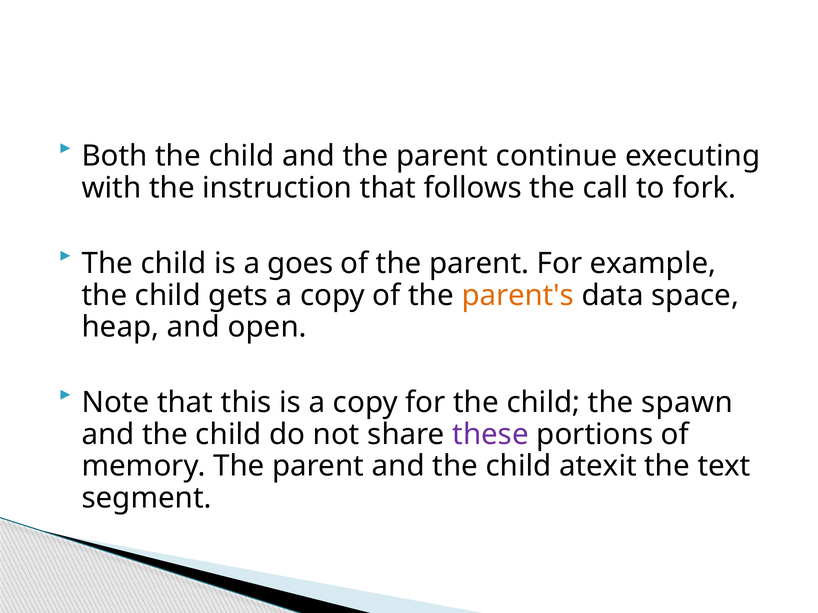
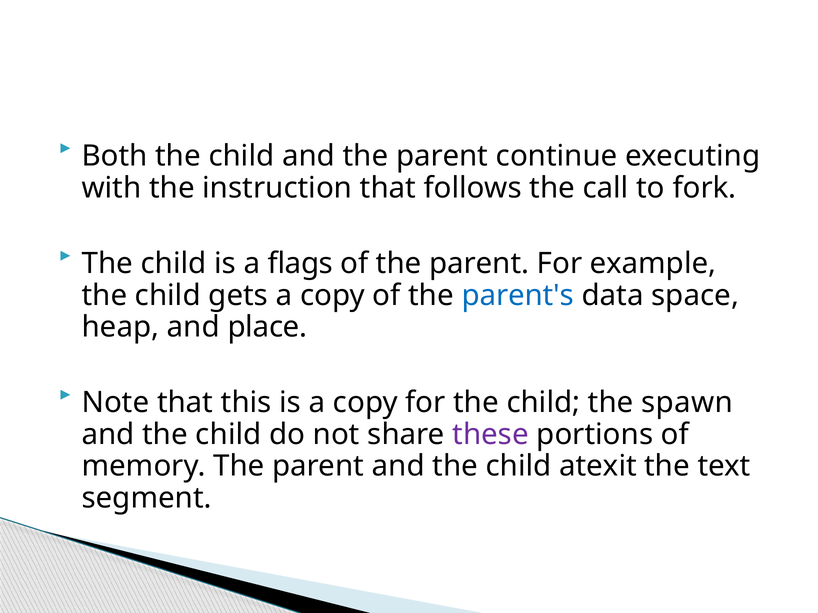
goes: goes -> flags (300, 264)
parent's colour: orange -> blue (518, 296)
open: open -> place (267, 327)
